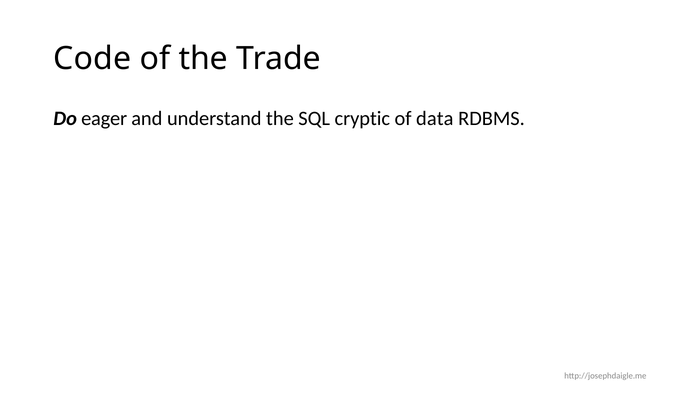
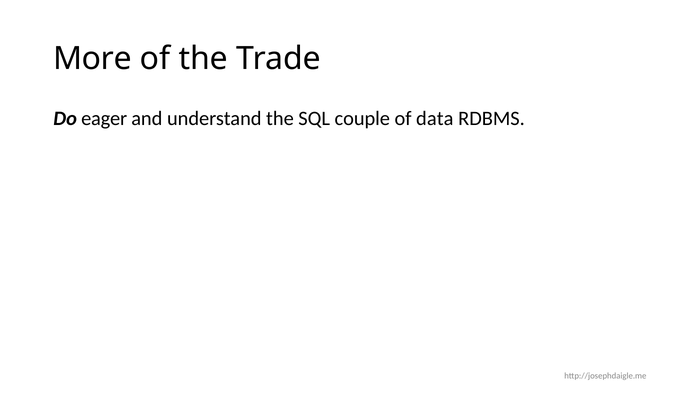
Code: Code -> More (93, 59)
cryptic: cryptic -> couple (362, 118)
